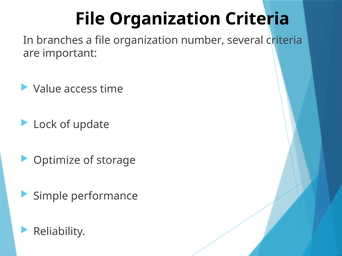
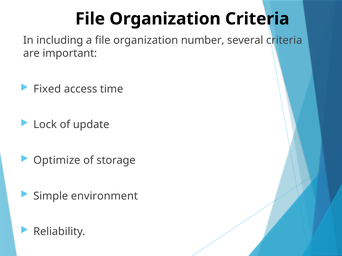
branches: branches -> including (60, 40)
Value: Value -> Fixed (47, 89)
performance: performance -> environment (104, 196)
